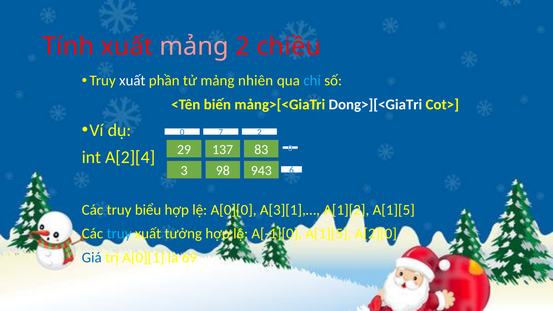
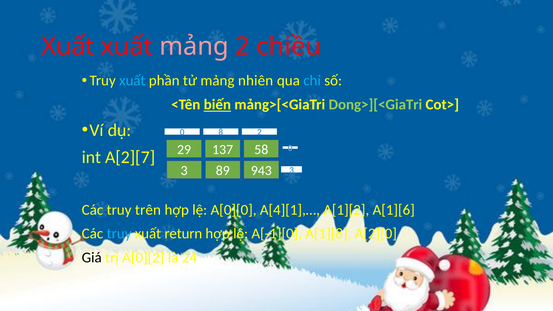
Tính: Tính -> Xuất (68, 46)
xuất colour: white -> light blue (132, 81)
biến underline: none -> present (217, 105)
Dong>][<GiaTri colour: white -> light green (375, 105)
7: 7 -> 8 (221, 132)
83: 83 -> 58 (261, 150)
A[2][4: A[2][4 -> A[2][7 (130, 157)
98: 98 -> 89 (223, 171)
943 6: 6 -> 3 (292, 170)
biểu: biểu -> trên (148, 210)
A[3][1],…: A[3][1],… -> A[4][1],… (290, 210)
A[1][2 A[1][5: A[1][5 -> A[1][6 (394, 210)
tưởng: tưởng -> return (183, 234)
A[-1][0 A[1][5: A[1][5 -> A[1][8 (328, 234)
Giá colour: blue -> black (92, 258)
A[0][1: A[0][1 -> A[0][2 (143, 258)
69: 69 -> 24 (189, 258)
